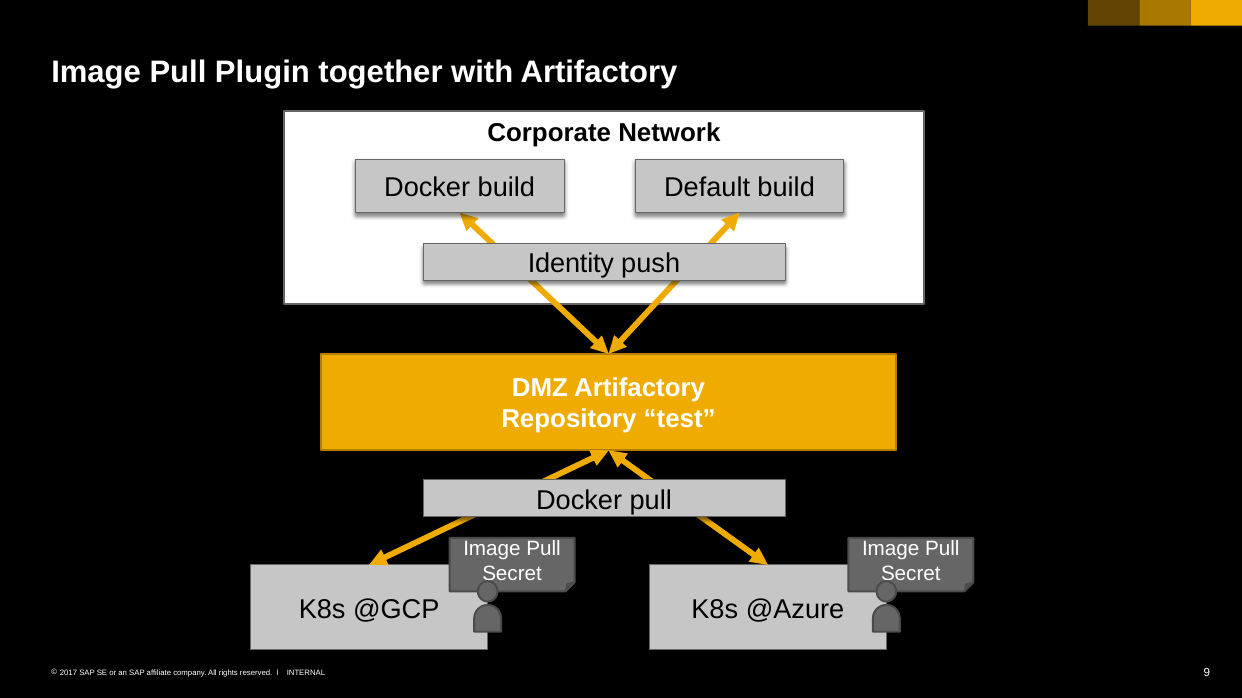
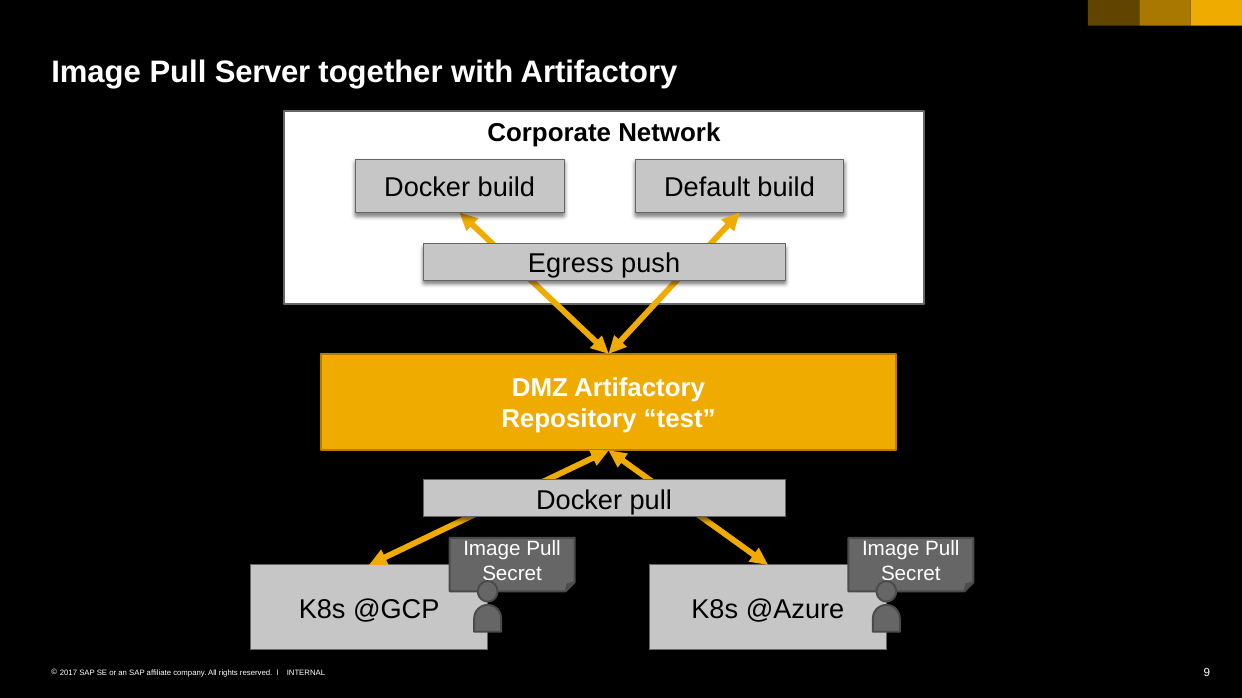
Plugin: Plugin -> Server (263, 72)
Identity: Identity -> Egress (571, 264)
